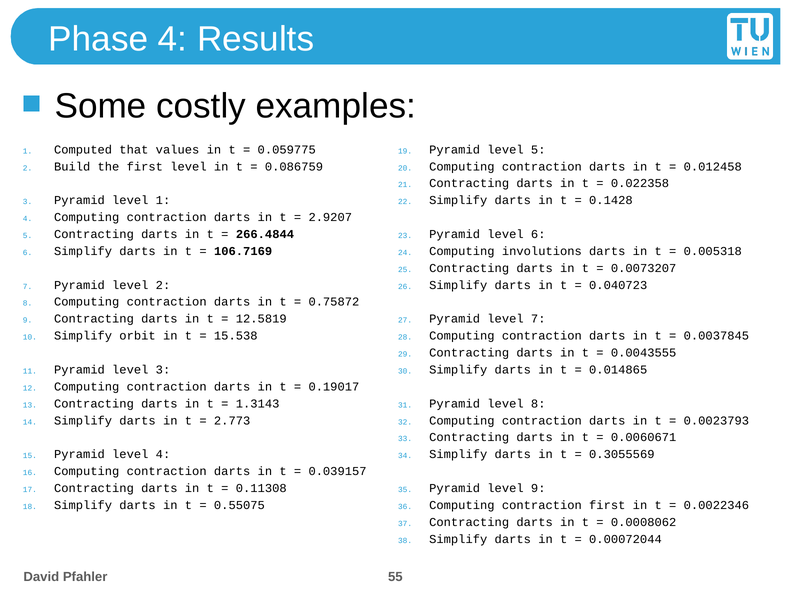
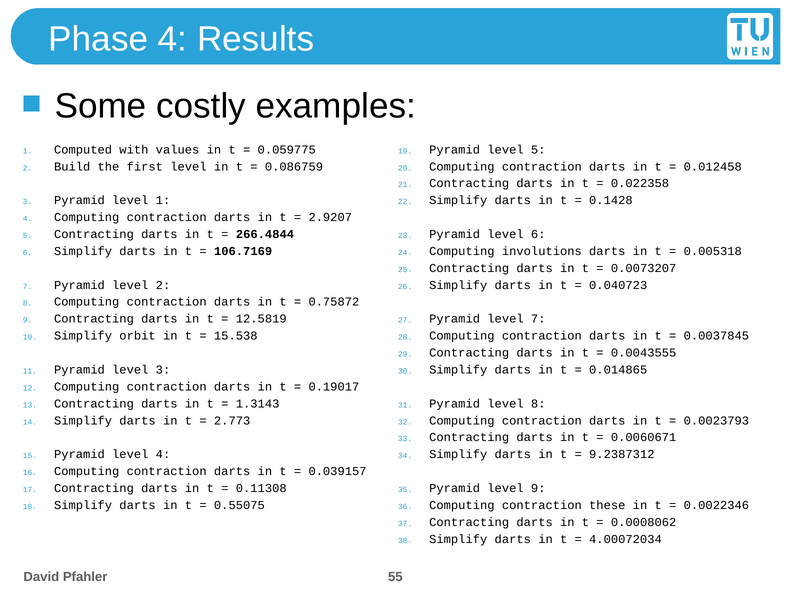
that: that -> with (134, 150)
0.3055569: 0.3055569 -> 9.2387312 (622, 455)
contraction first: first -> these (607, 505)
0.00072044: 0.00072044 -> 4.00072034 (625, 539)
